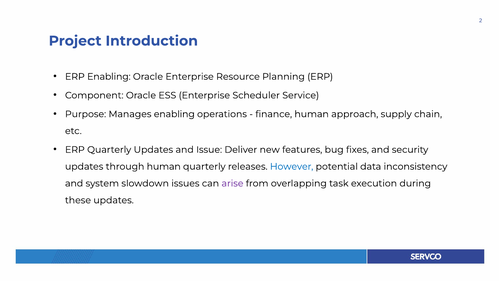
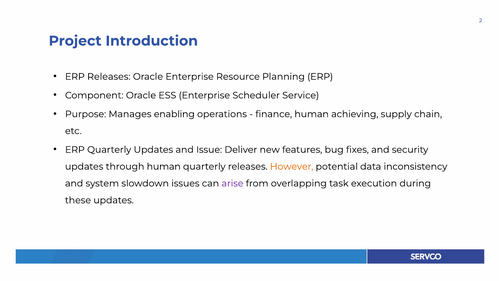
ERP Enabling: Enabling -> Releases (109, 77)
approach: approach -> achieving (355, 114)
However colour: blue -> orange (292, 166)
